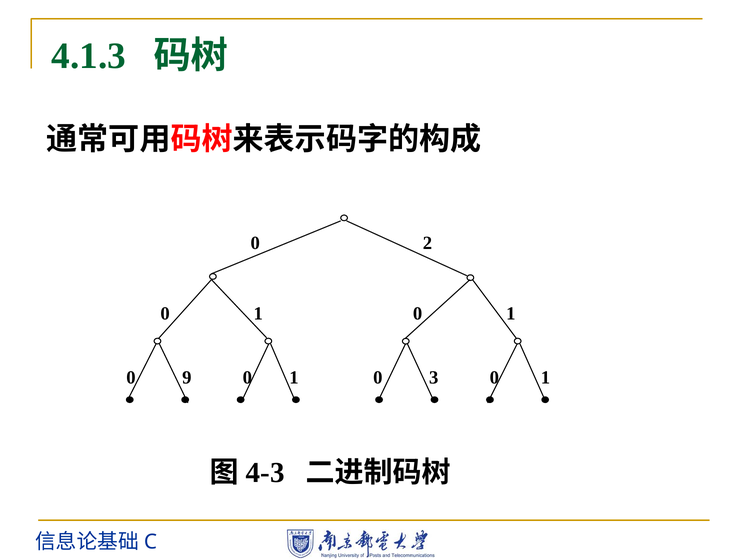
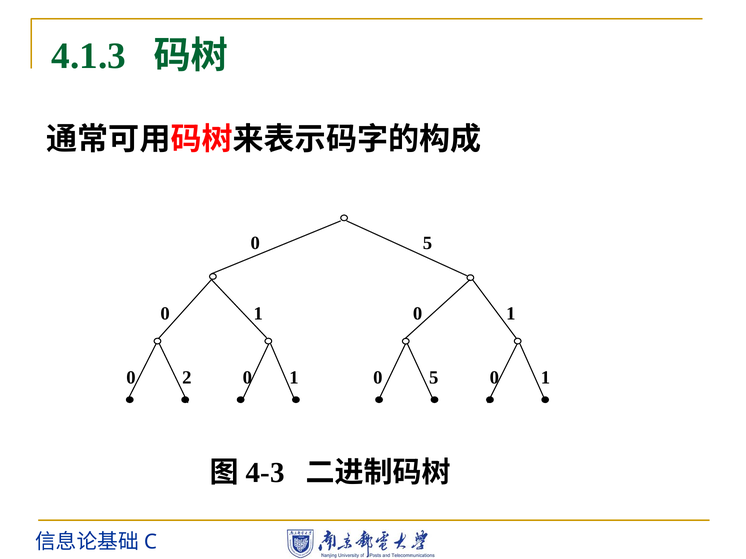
2: 2 -> 5 (428, 243)
9: 9 -> 2 (187, 378)
1 0 3: 3 -> 5 (434, 378)
